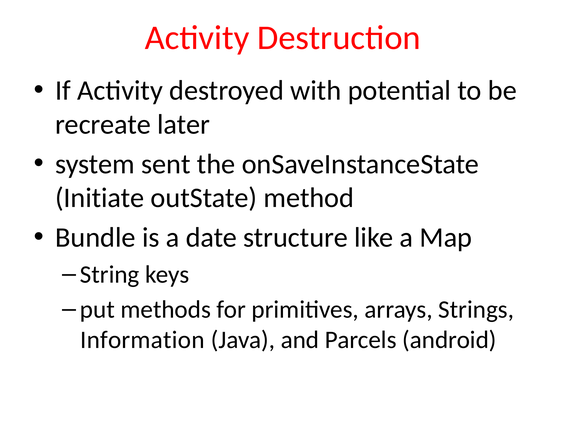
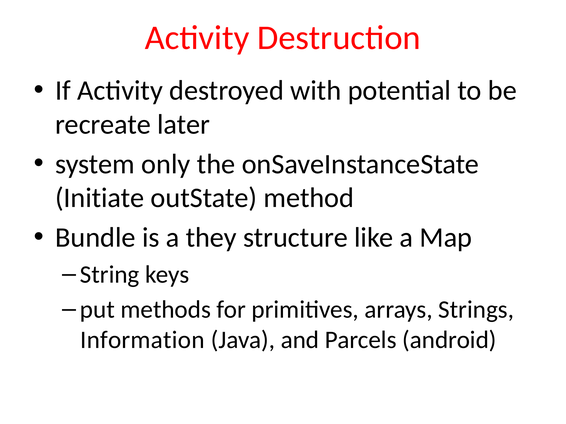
sent: sent -> only (166, 164)
date: date -> they (211, 238)
